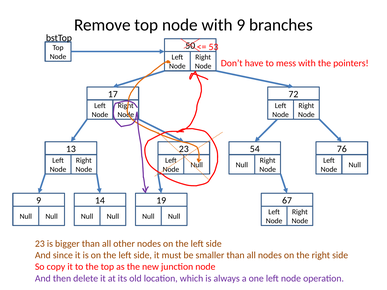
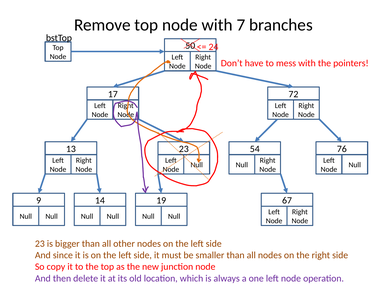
with 9: 9 -> 7 (241, 25)
53: 53 -> 24 (213, 47)
